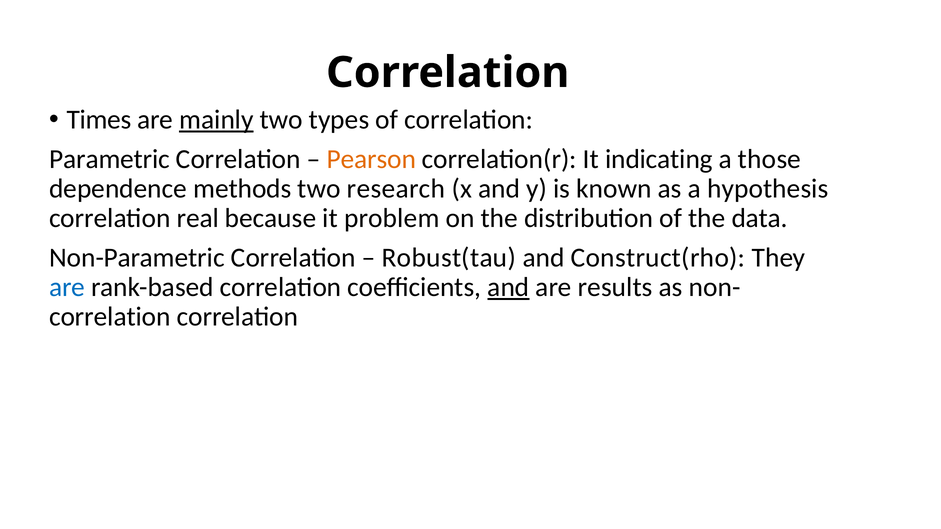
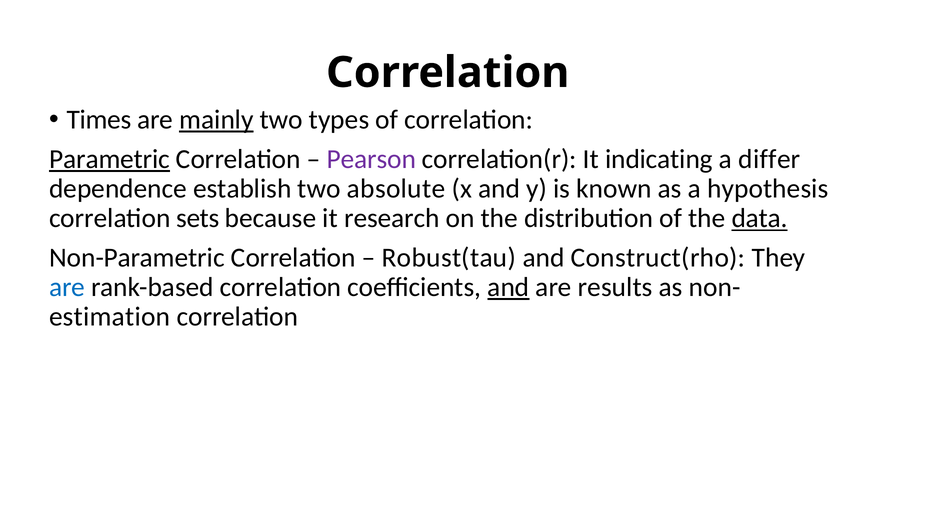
Parametric underline: none -> present (110, 159)
Pearson colour: orange -> purple (371, 159)
those: those -> differ (769, 159)
methods: methods -> establish (242, 189)
research: research -> absolute (396, 189)
real: real -> sets (198, 218)
problem: problem -> research (392, 218)
data underline: none -> present (760, 218)
correlation: correlation -> estimation (110, 317)
